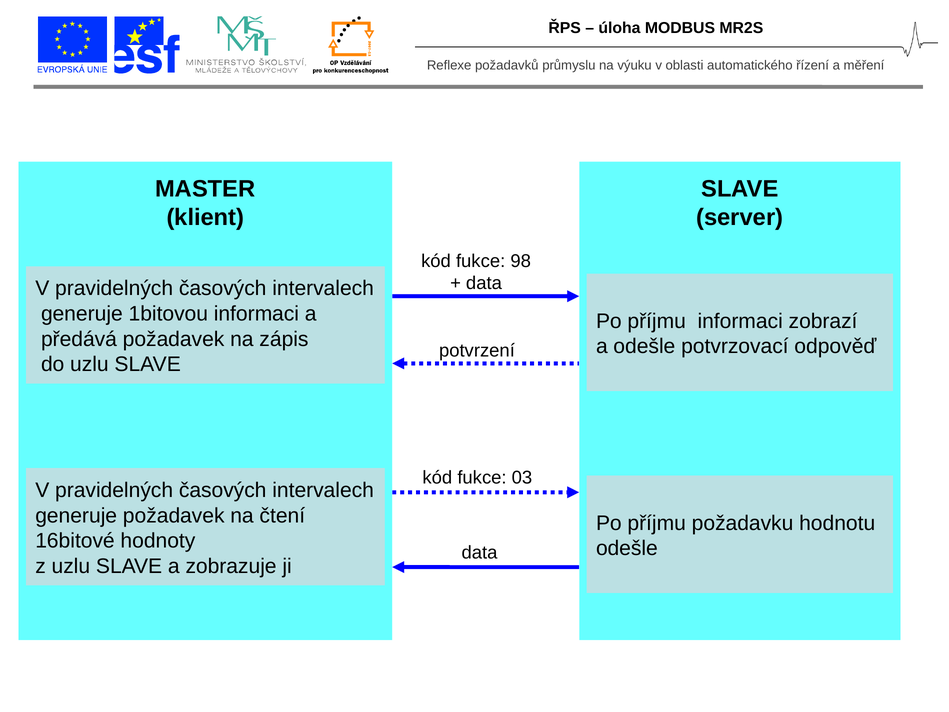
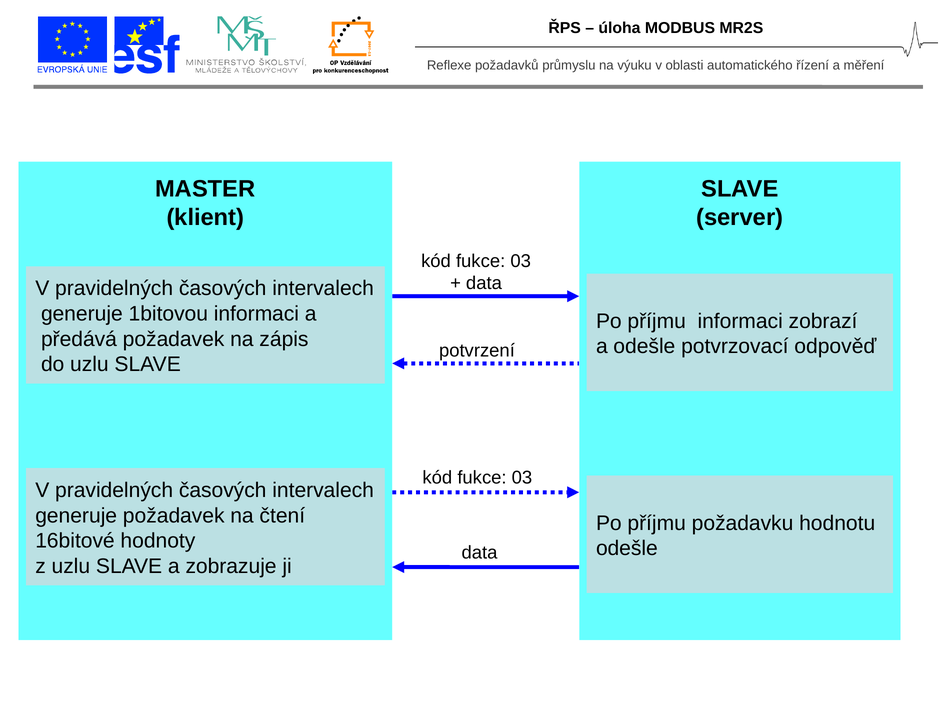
98: 98 -> 03 (521, 261)
